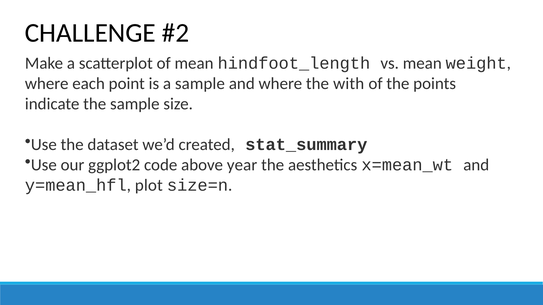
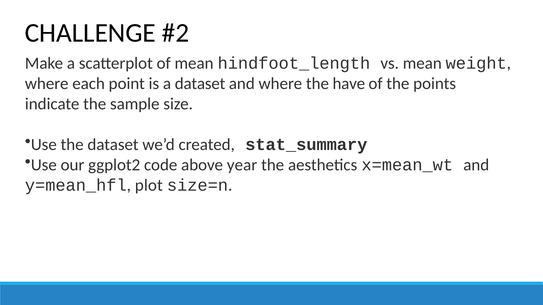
a sample: sample -> dataset (200, 84)
with: with -> have (349, 84)
